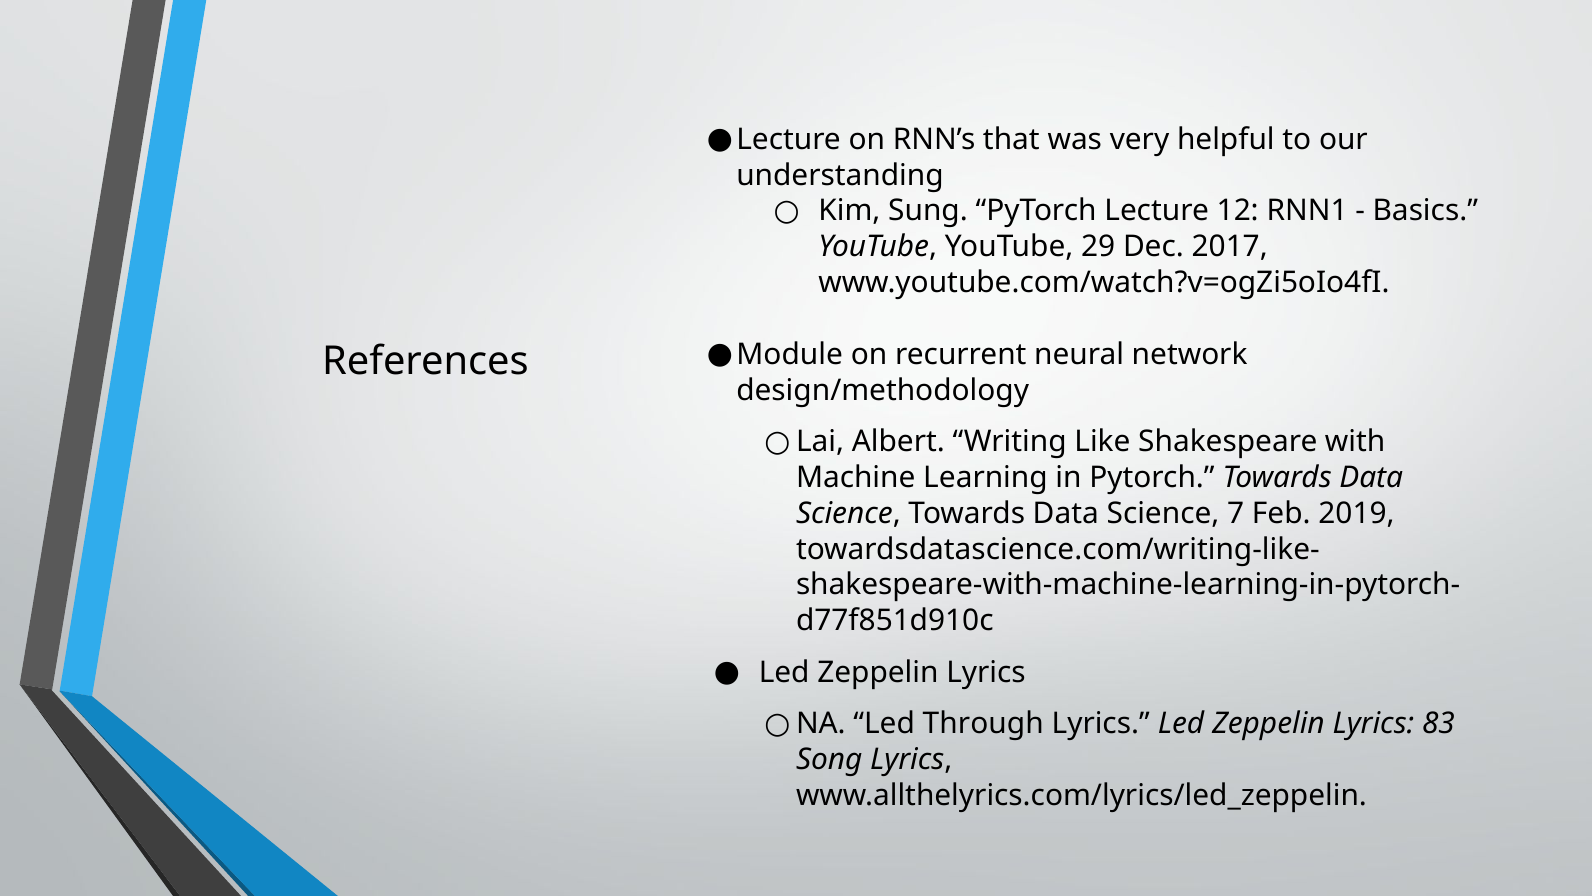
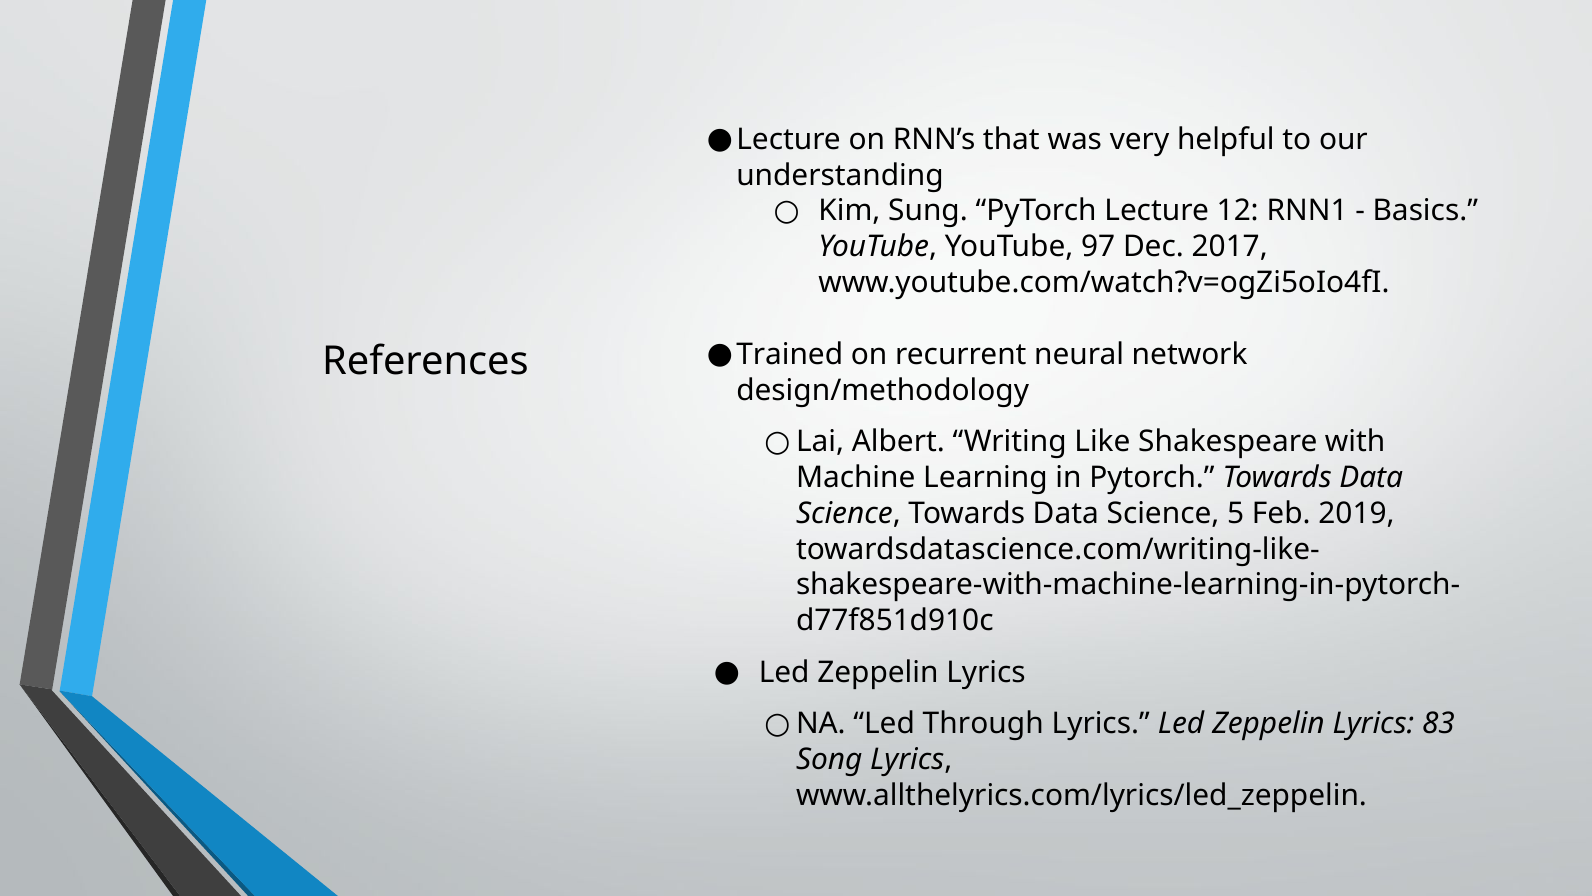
29: 29 -> 97 (1098, 247)
Module: Module -> Trained (790, 354)
7: 7 -> 5 (1236, 513)
